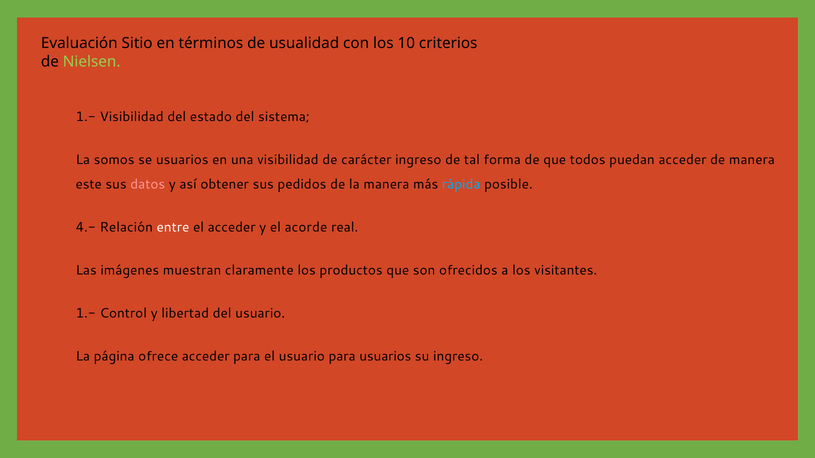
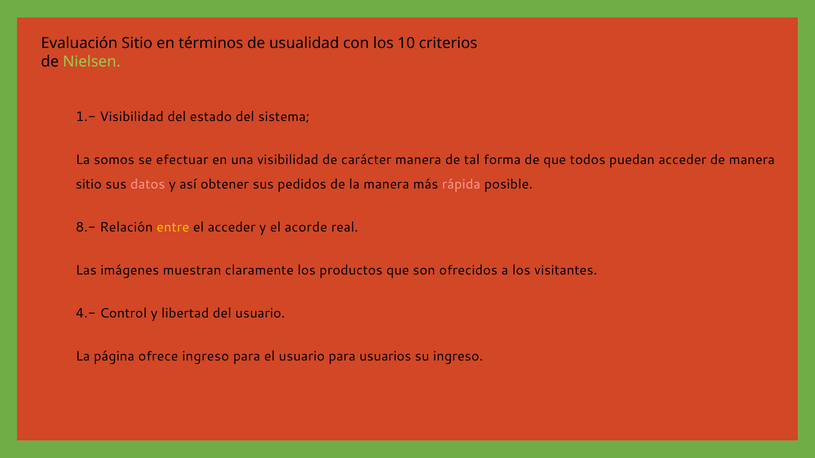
se usuarios: usuarios -> efectuar (182, 160)
carácter ingreso: ingreso -> manera (418, 160)
este: este -> sitio (89, 184)
rápida colour: light blue -> pink (461, 184)
4.-: 4.- -> 8.- (86, 227)
entre colour: white -> yellow (173, 227)
1.-: 1.- -> 4.- (86, 314)
ofrece acceder: acceder -> ingreso (206, 357)
